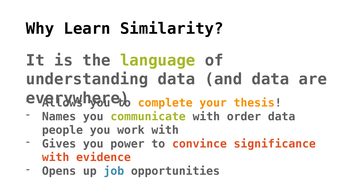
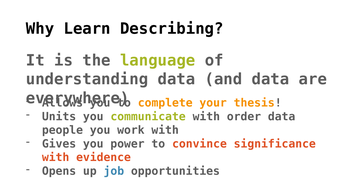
Similarity: Similarity -> Describing (172, 29)
Names: Names -> Units (59, 116)
